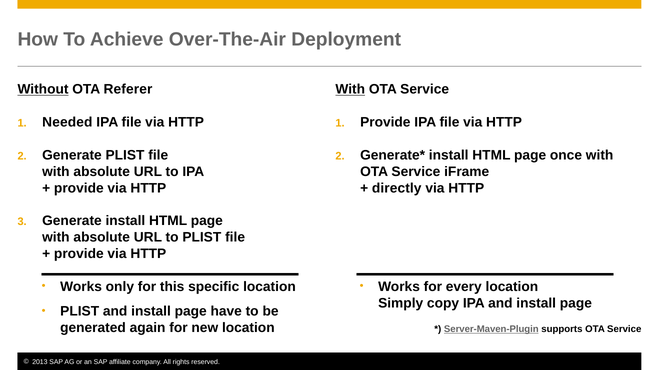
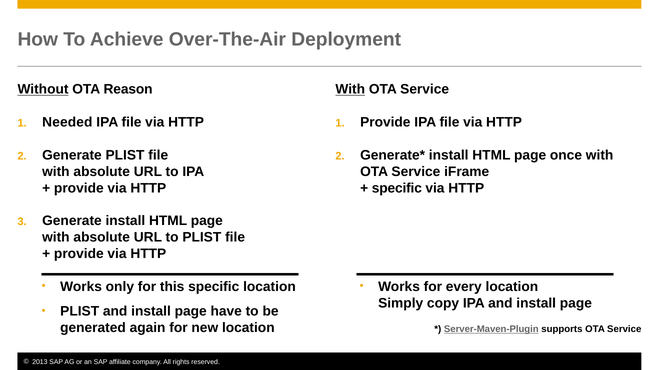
Referer: Referer -> Reason (128, 89)
directly: directly -> specific (397, 188)
